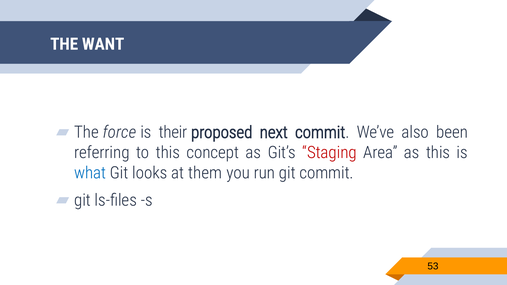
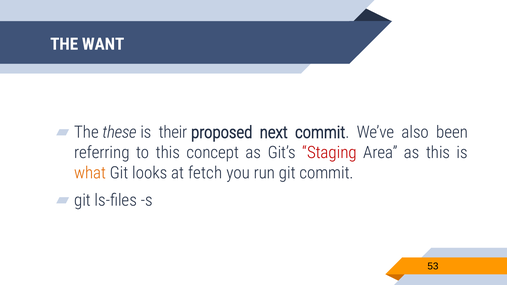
force: force -> these (120, 132)
what colour: blue -> orange (90, 173)
them: them -> fetch (205, 173)
